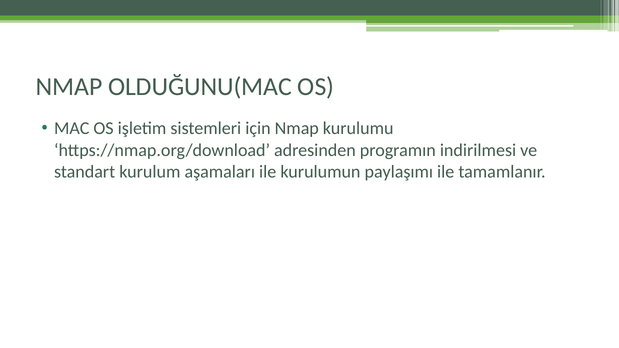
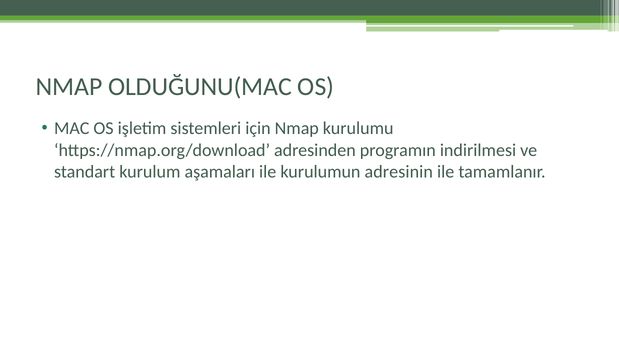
paylaşımı: paylaşımı -> adresinin (399, 172)
